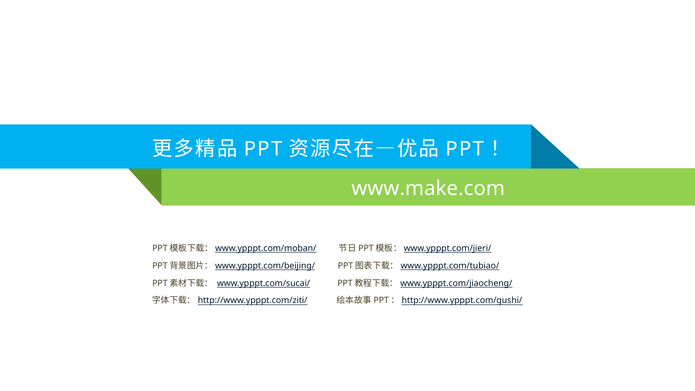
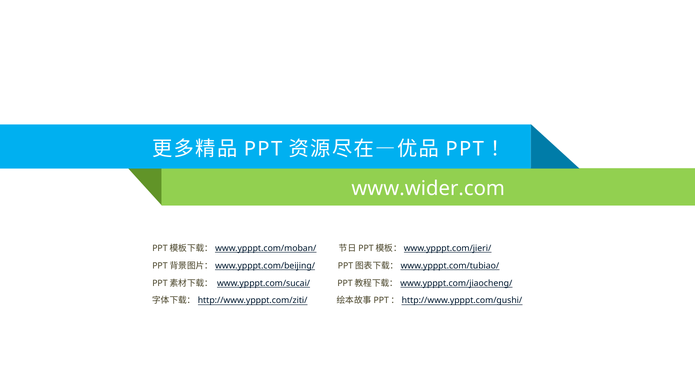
www.make.com: www.make.com -> www.wider.com (428, 188)
